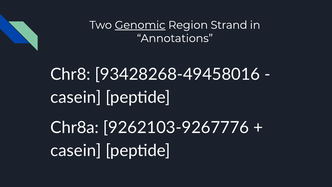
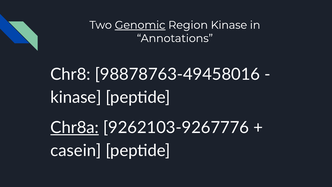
Region Strand: Strand -> Kinase (229, 25)
93428268-49458016: 93428268-49458016 -> 98878763-49458016 (177, 74)
casein: casein -> kinase (76, 97)
Chr8a underline: none -> present (75, 128)
